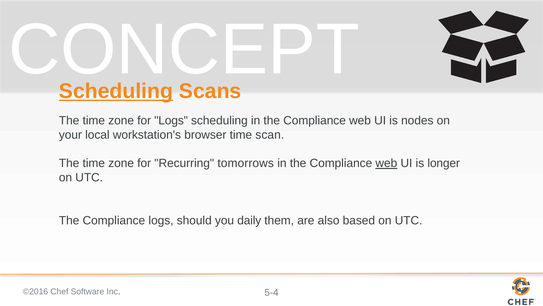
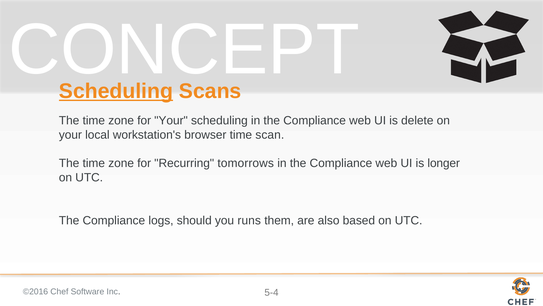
for Logs: Logs -> Your (171, 120)
nodes: nodes -> delete (417, 120)
web underline: present -> none (386, 163)
daily: daily -> runs (249, 220)
